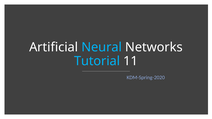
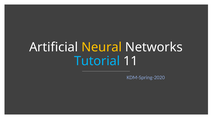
Neural colour: light blue -> yellow (102, 47)
